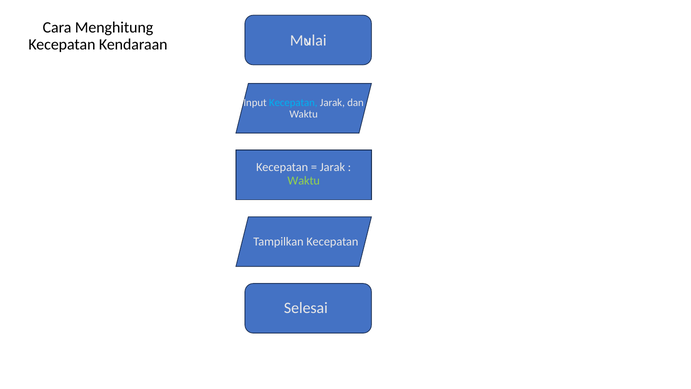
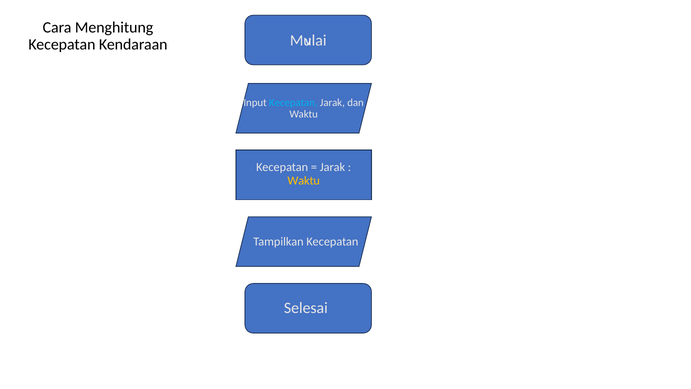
Waktu colour: light green -> yellow (304, 180)
